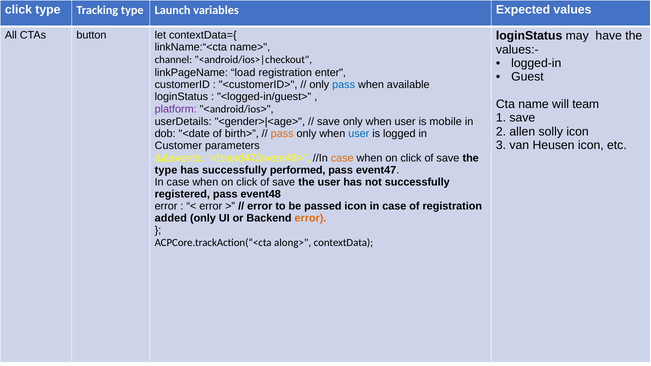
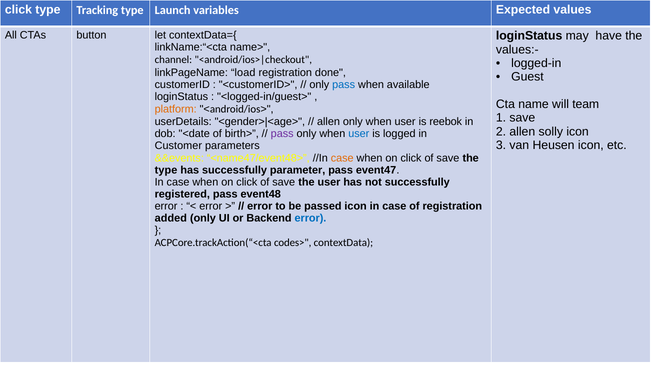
enter: enter -> done (330, 72)
platform colour: purple -> orange (176, 109)
save: save -> allen (328, 122)
mobile: mobile -> reebok (446, 122)
pass colour: orange -> purple (282, 134)
<brand47/event48>: <brand47/event48> -> <name47/event48> (258, 158)
performed: performed -> parameter (298, 170)
error colour: orange -> blue (310, 218)
along>: along> -> codes> (293, 243)
